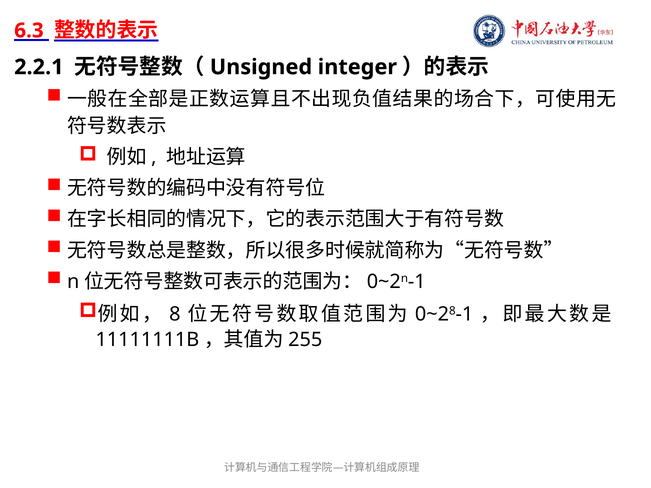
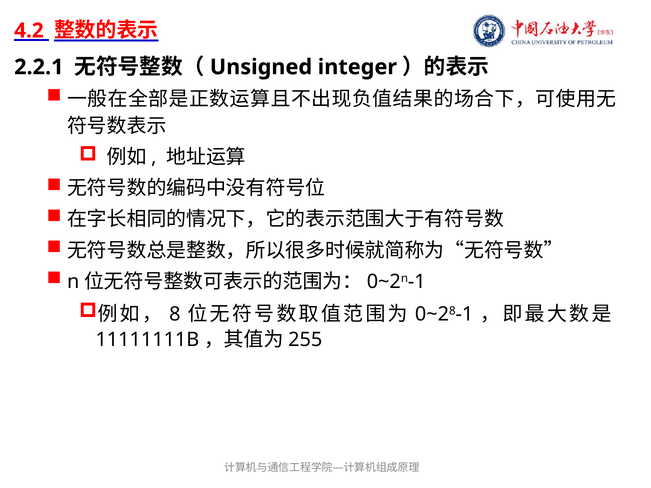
6.3: 6.3 -> 4.2 (29, 31)
